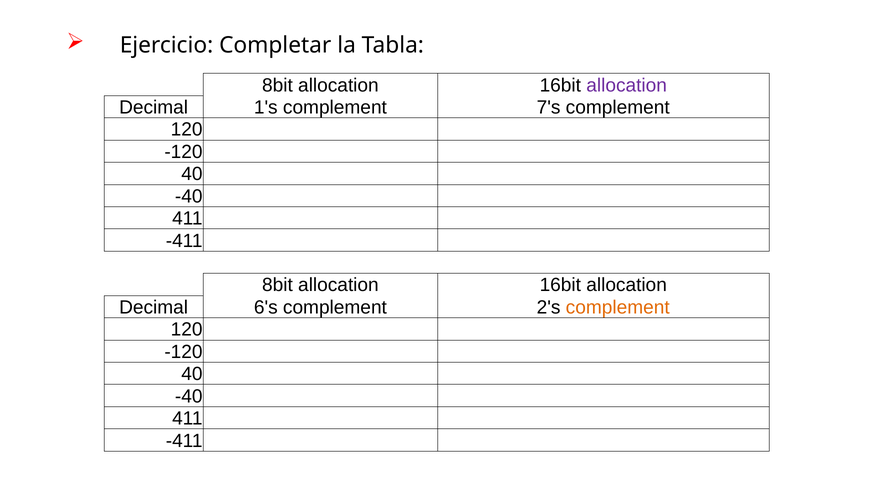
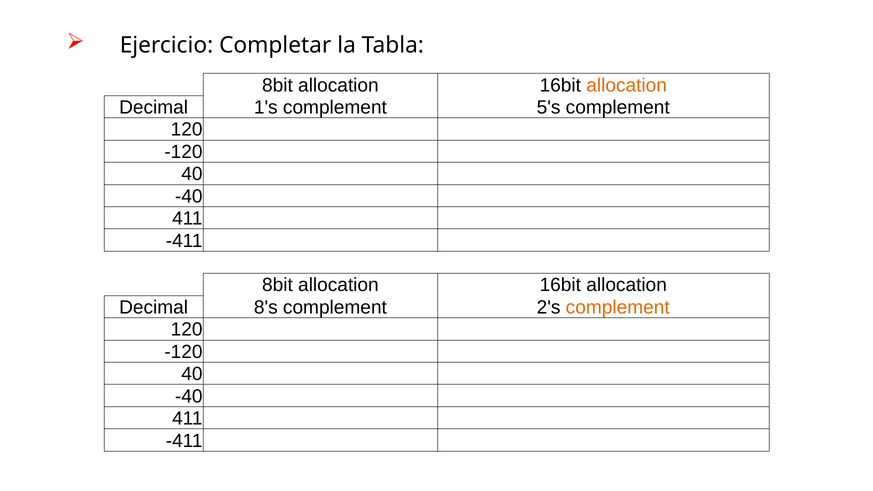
allocation colour: purple -> orange (627, 85)
7's: 7's -> 5's (549, 107)
6's: 6's -> 8's (266, 307)
